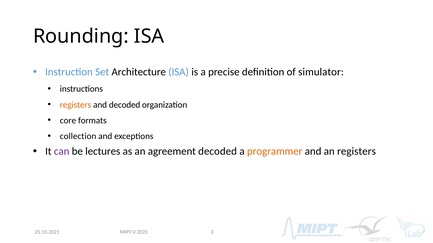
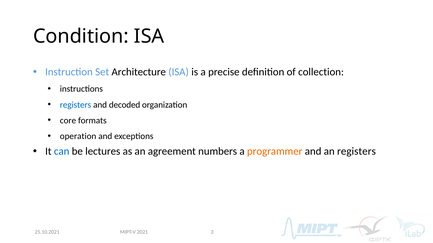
Rounding: Rounding -> Condition (81, 36)
simulator: simulator -> collection (321, 72)
registers colour: orange -> blue (76, 105)
collection: collection -> operation (78, 137)
can colour: purple -> blue (62, 152)
agreement decoded: decoded -> numbers (218, 152)
